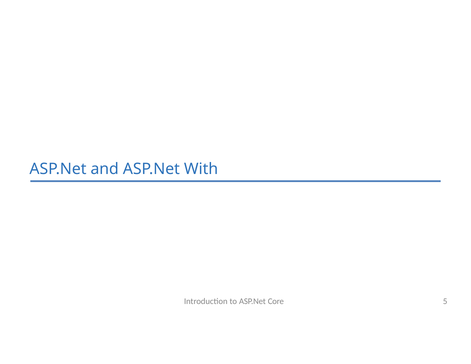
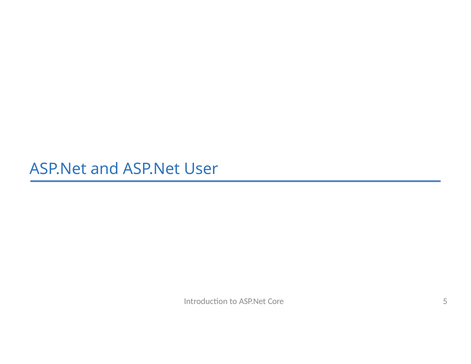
With: With -> User (201, 169)
